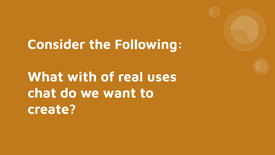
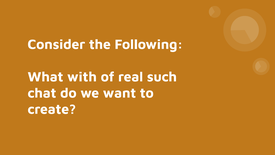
uses: uses -> such (162, 77)
